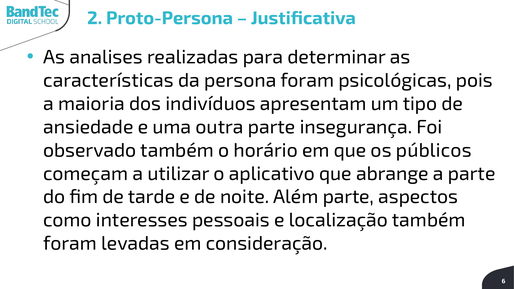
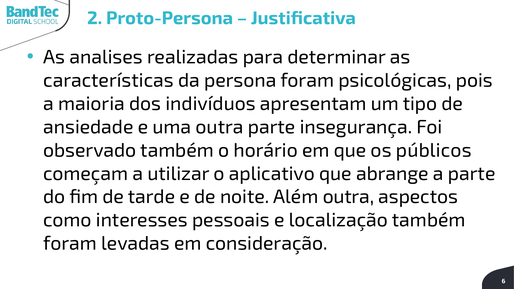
Além parte: parte -> outra (348, 197)
